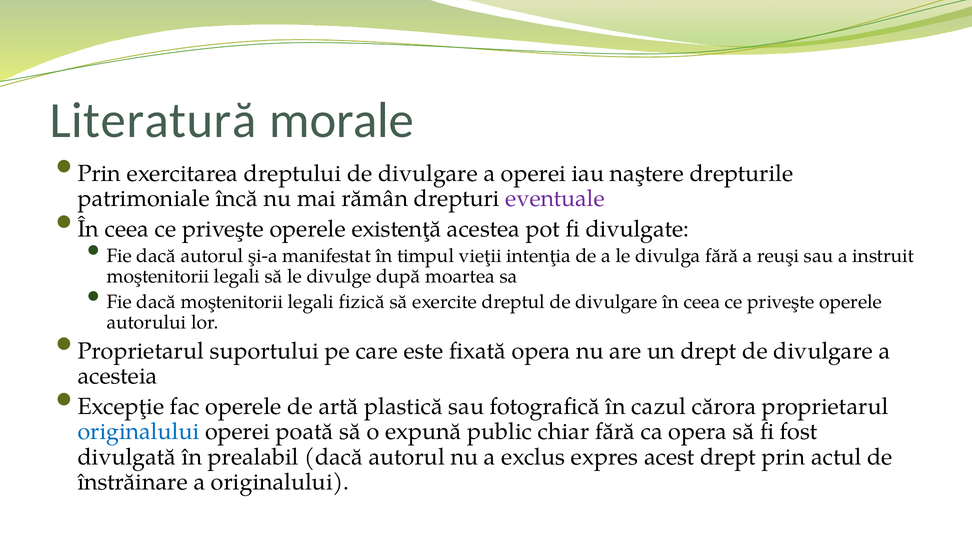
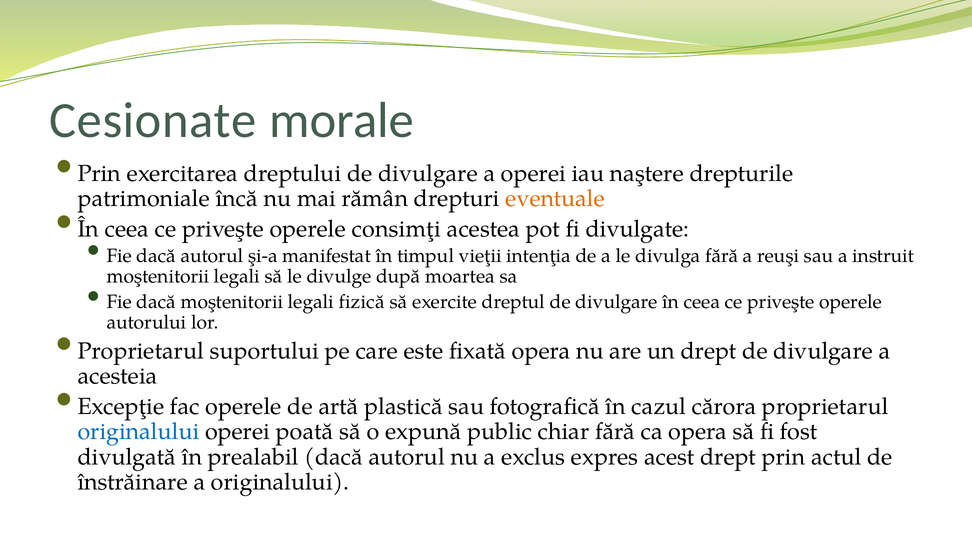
Literatură: Literatură -> Cesionate (153, 120)
eventuale colour: purple -> orange (555, 199)
existenţă: existenţă -> consimţi (396, 229)
